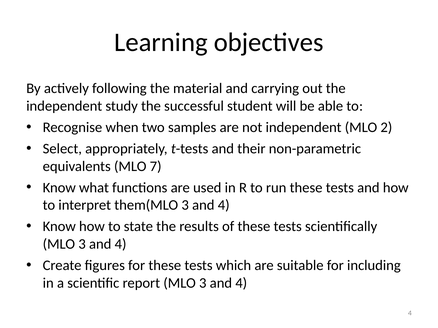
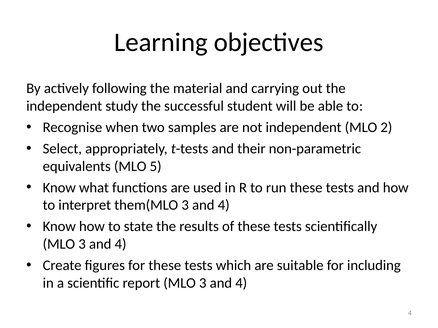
7: 7 -> 5 (156, 167)
